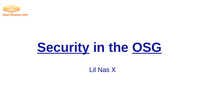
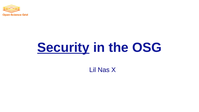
OSG underline: present -> none (147, 48)
